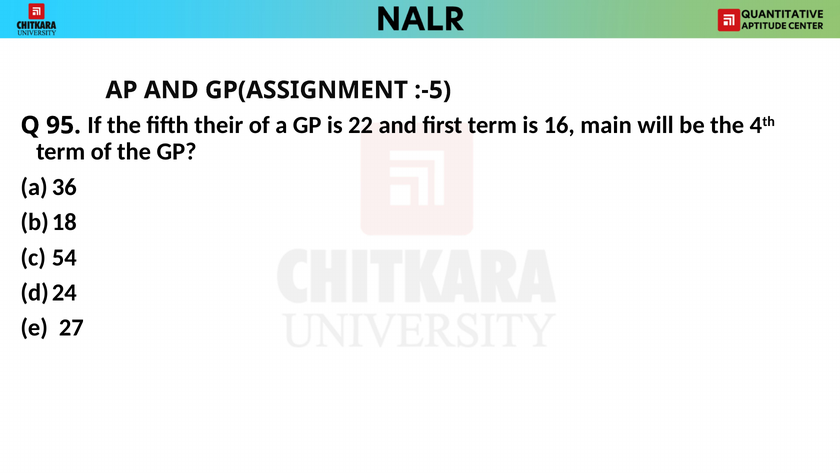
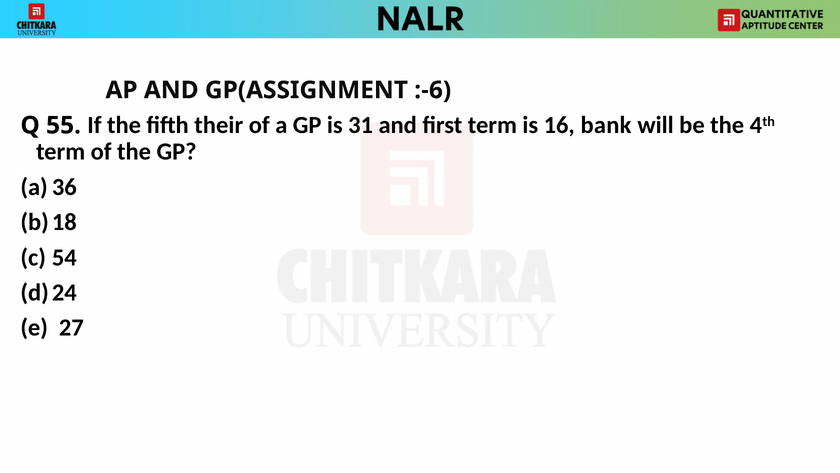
:-5: :-5 -> :-6 (433, 90)
95: 95 -> 55 (63, 125)
22: 22 -> 31 (361, 125)
main: main -> bank (606, 125)
